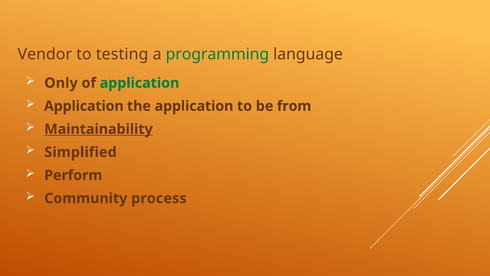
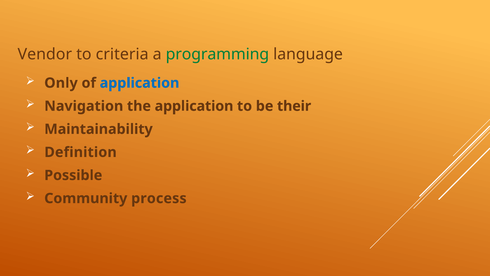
testing: testing -> criteria (122, 54)
application colour: green -> blue (140, 83)
Application: Application -> Navigation (84, 106)
from: from -> their (294, 106)
Maintainability underline: present -> none (98, 129)
Simplified: Simplified -> Definition (81, 152)
Perform: Perform -> Possible (73, 175)
